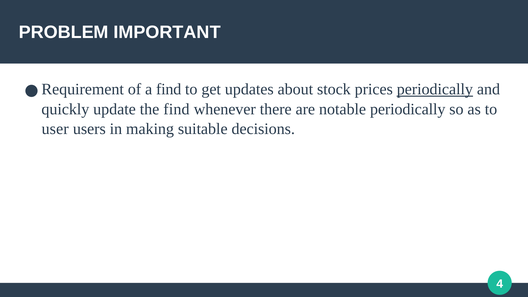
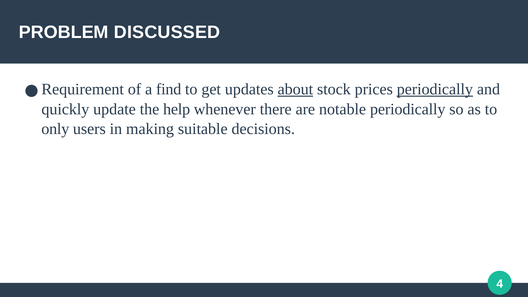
IMPORTANT: IMPORTANT -> DISCUSSED (167, 32)
about underline: none -> present (295, 89)
the find: find -> help (177, 109)
user: user -> only (55, 129)
